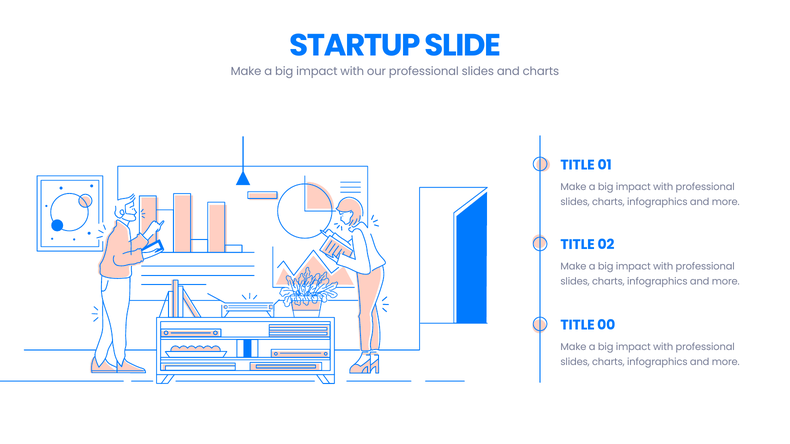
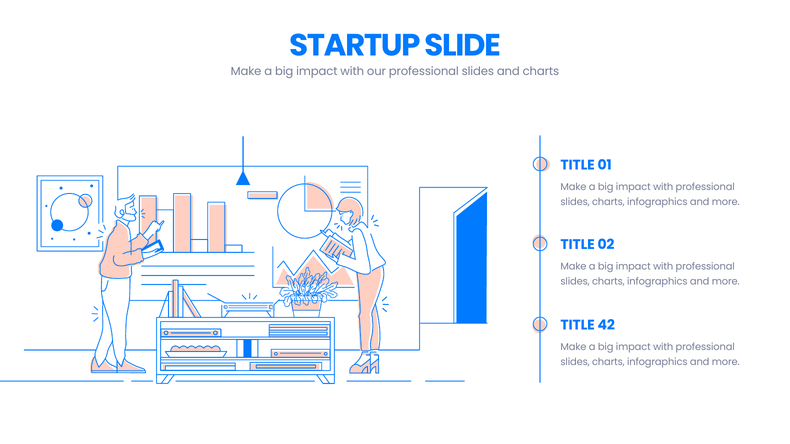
00: 00 -> 42 (606, 325)
